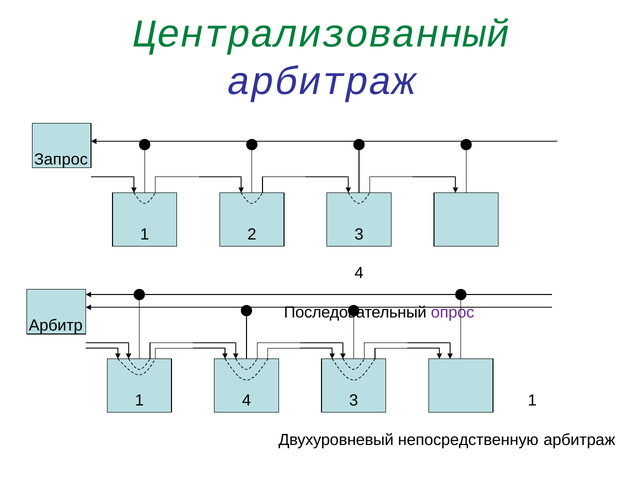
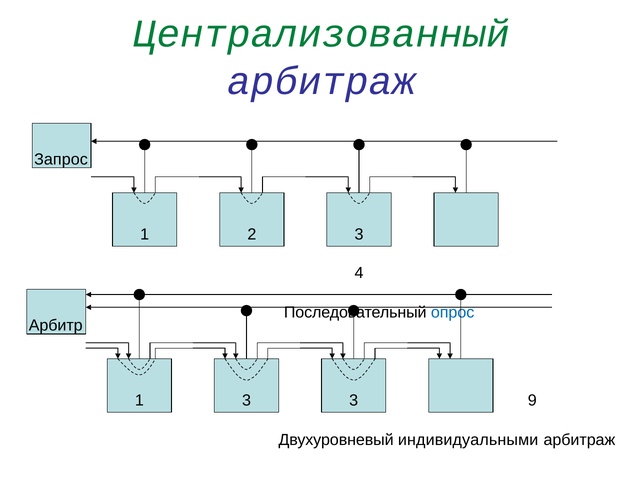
опрос colour: purple -> blue (453, 313)
1 4: 4 -> 3 (247, 400)
3 1: 1 -> 9 (532, 401)
непосредственную: непосредственную -> индивидуальными (468, 440)
